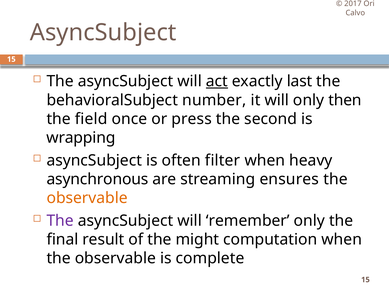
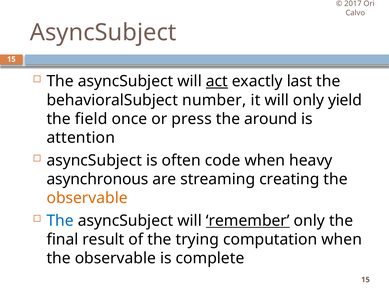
then: then -> yield (345, 100)
second: second -> around (271, 119)
wrapping: wrapping -> attention (81, 138)
filter: filter -> code (223, 160)
ensures: ensures -> creating (289, 179)
The colour: purple -> blue (60, 220)
remember underline: none -> present (248, 220)
might: might -> trying (197, 239)
